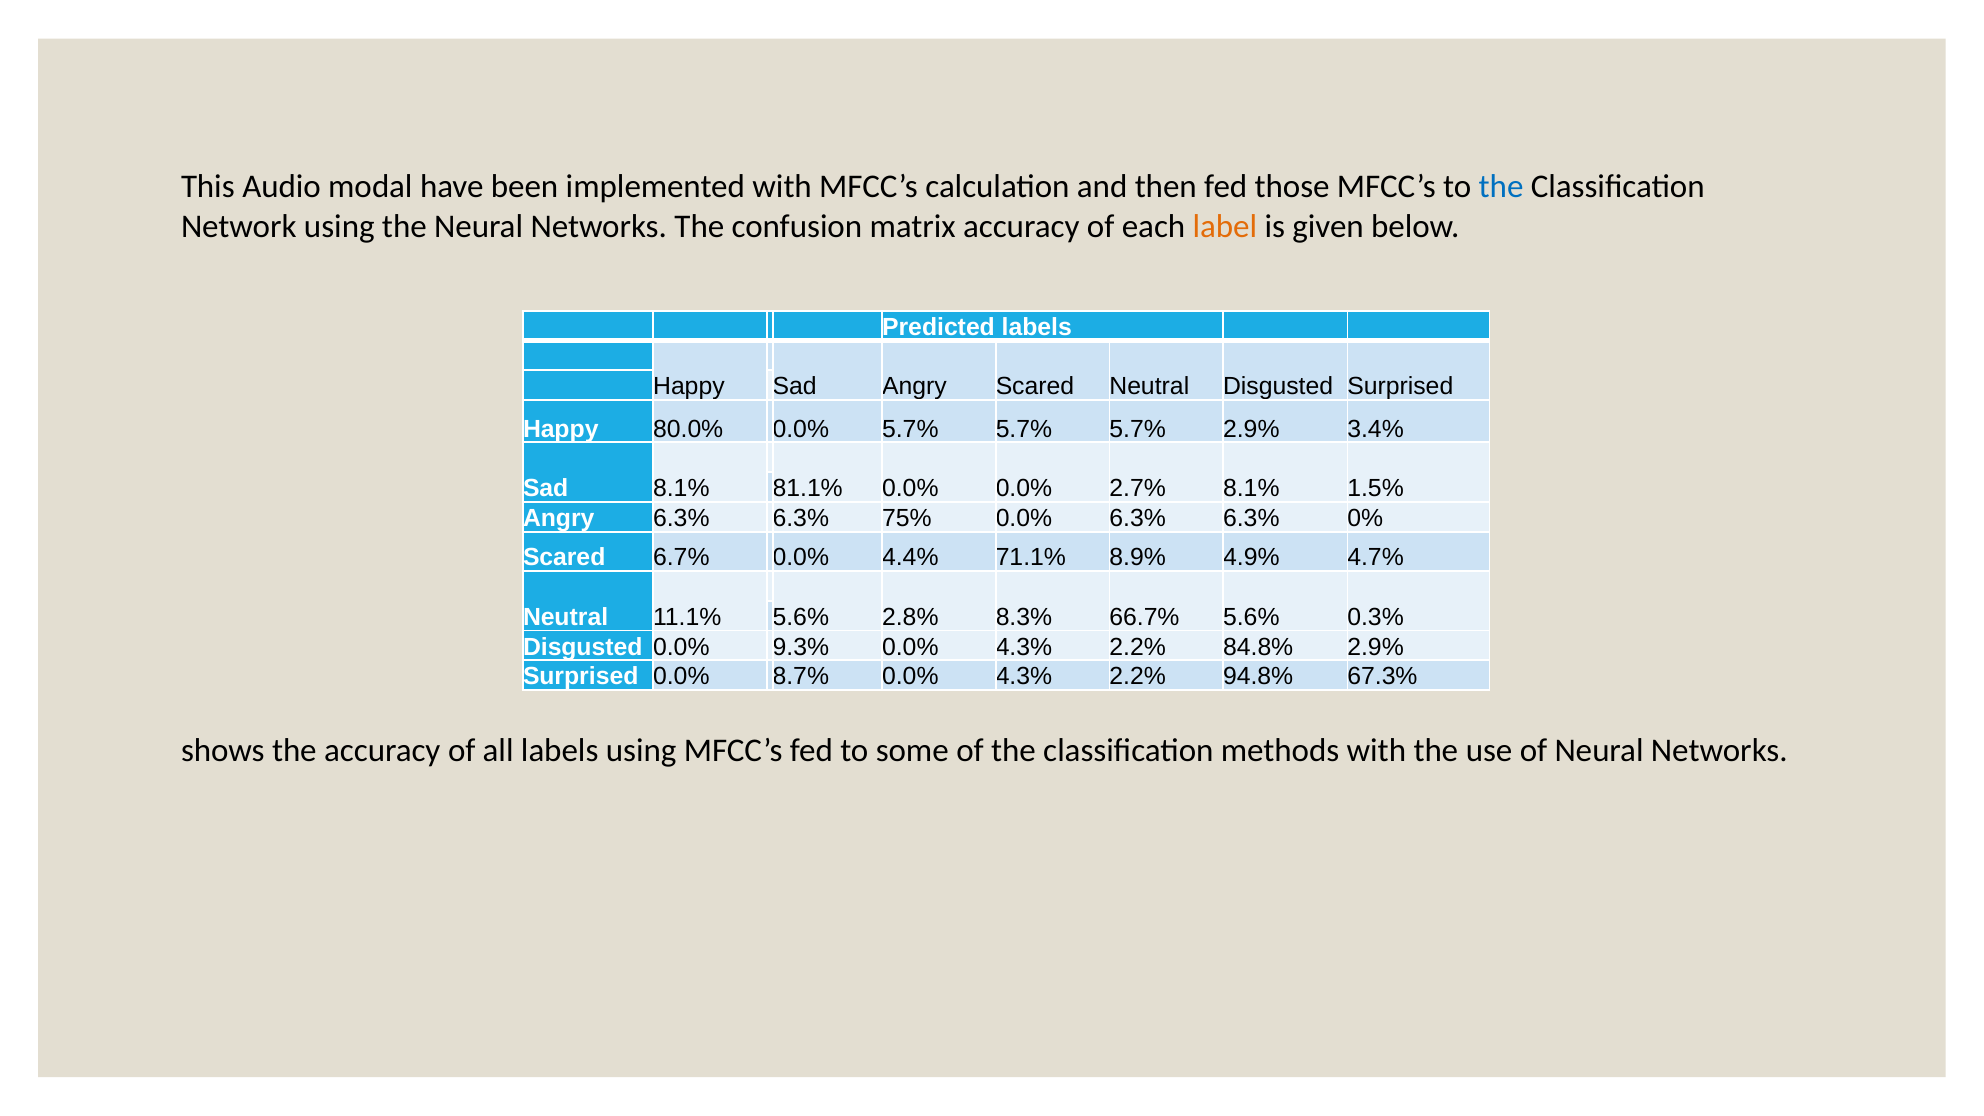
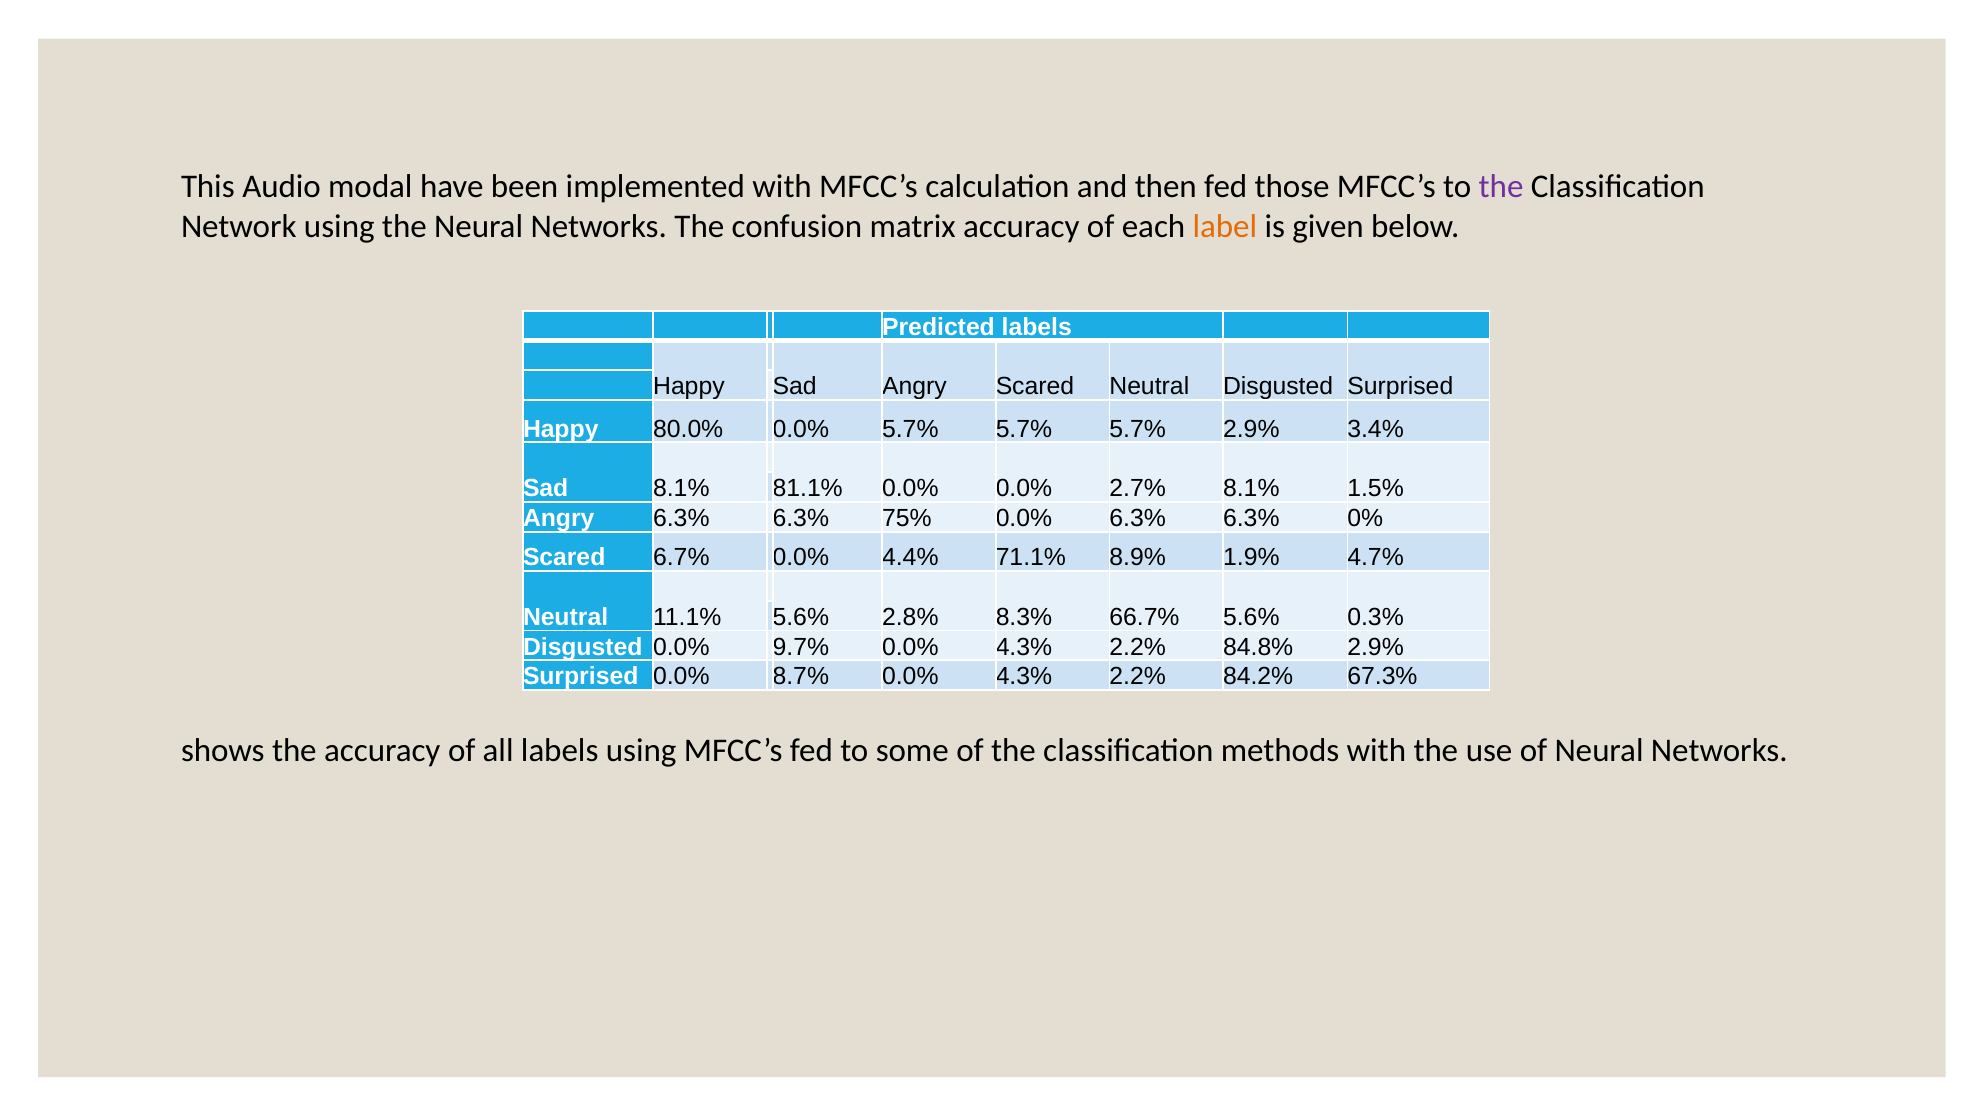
the colour: blue -> purple (1501, 187)
4.9%: 4.9% -> 1.9% (1251, 558)
9.3%: 9.3% -> 9.7% (801, 647)
94.8%: 94.8% -> 84.2% (1258, 677)
